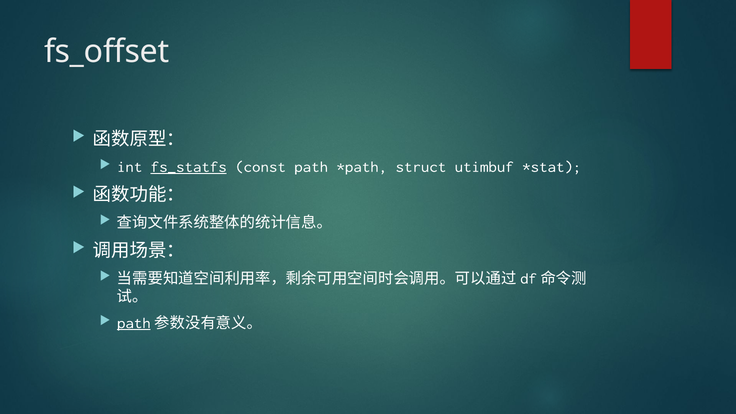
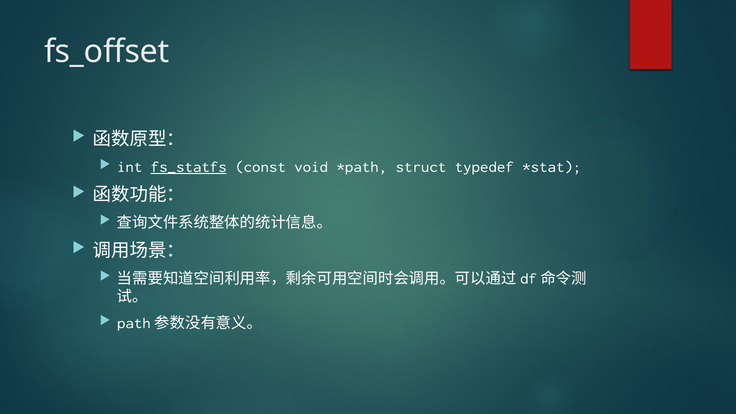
const path: path -> void (311, 167)
utimbuf: utimbuf -> typedef (484, 167)
path underline: present -> none (134, 323)
